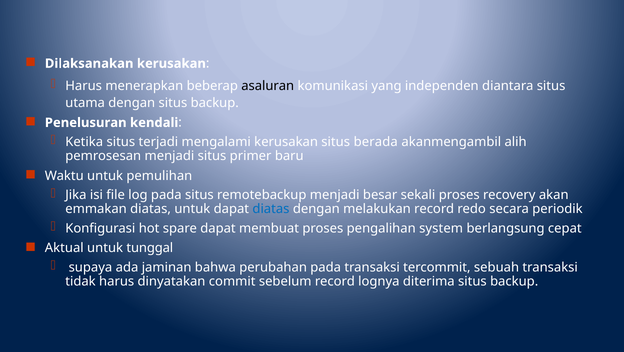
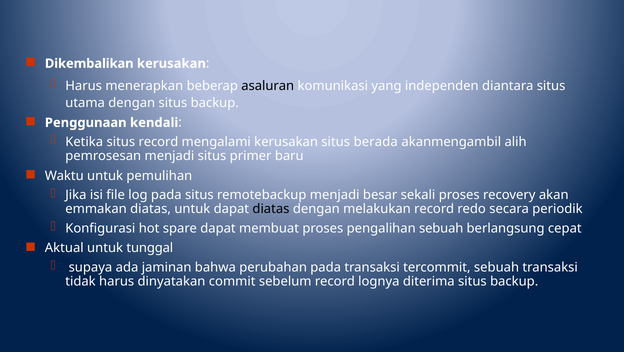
Dilaksanakan: Dilaksanakan -> Dikembalikan (89, 64)
Penelusuran: Penelusuran -> Penggunaan (86, 123)
situs terjadi: terjadi -> record (158, 142)
diatas colour: blue -> black (271, 209)
pengalihan system: system -> sebuah (441, 228)
